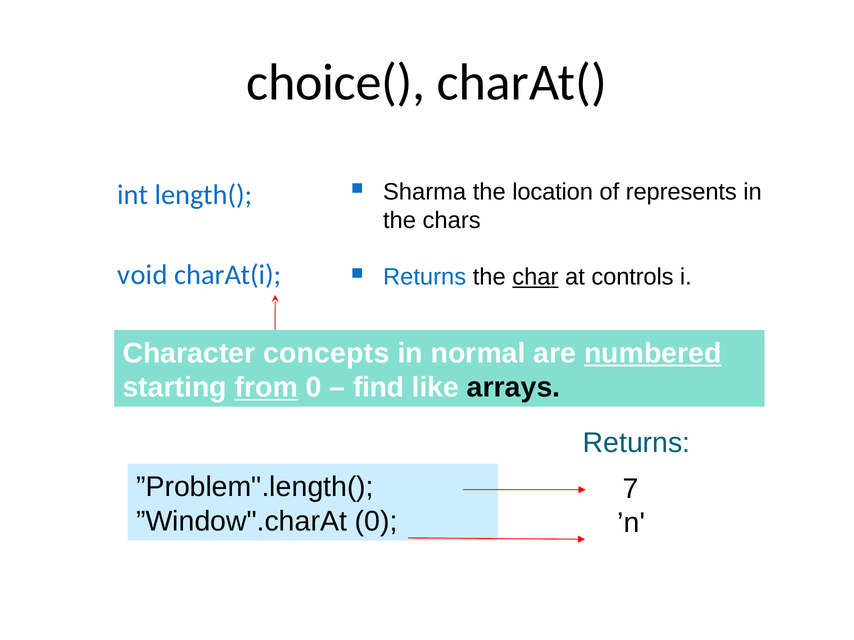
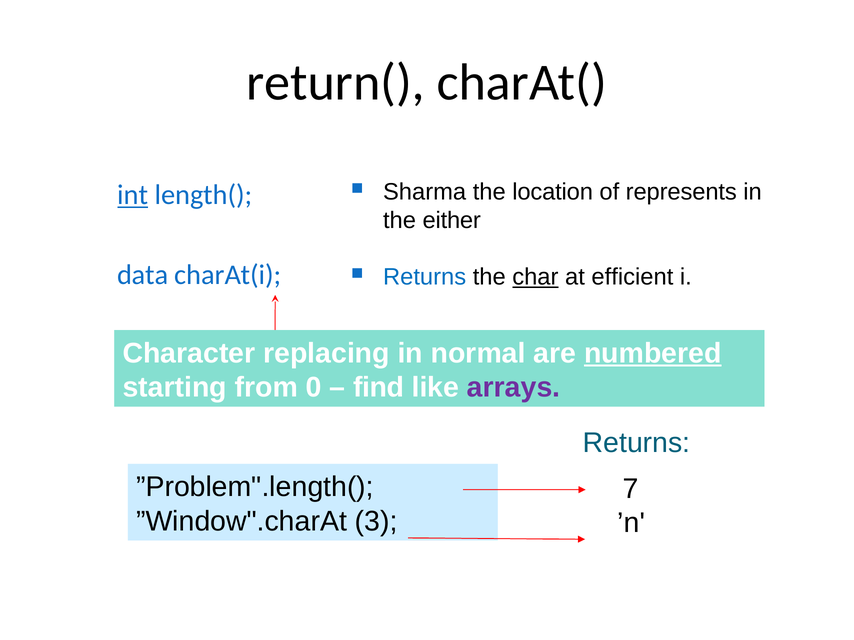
choice(: choice( -> return( (336, 83)
int underline: none -> present (133, 195)
chars: chars -> either (452, 220)
void: void -> data (143, 275)
controls: controls -> efficient (632, 277)
concepts: concepts -> replacing (326, 354)
from underline: present -> none (266, 388)
arrays colour: black -> purple (514, 388)
”Window".charAt 0: 0 -> 3 (376, 522)
